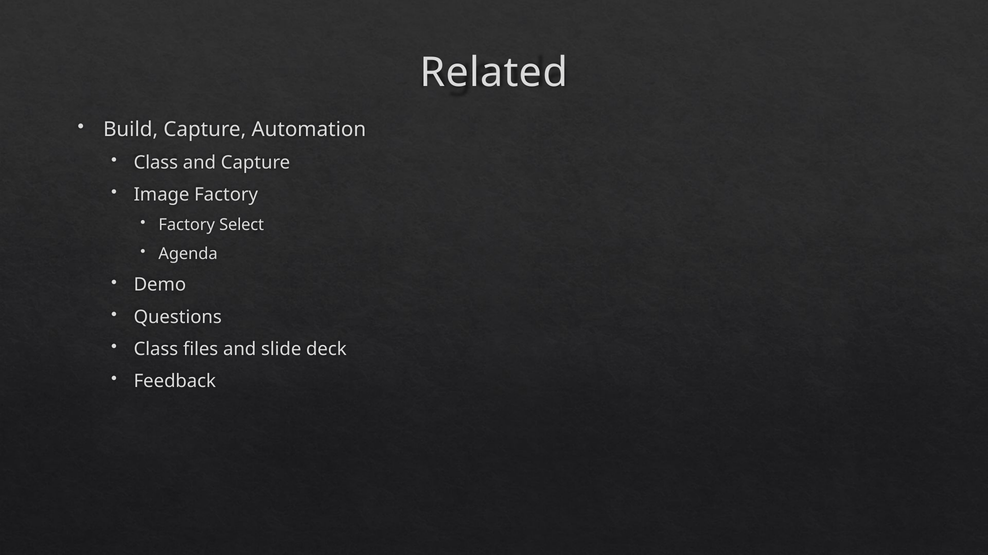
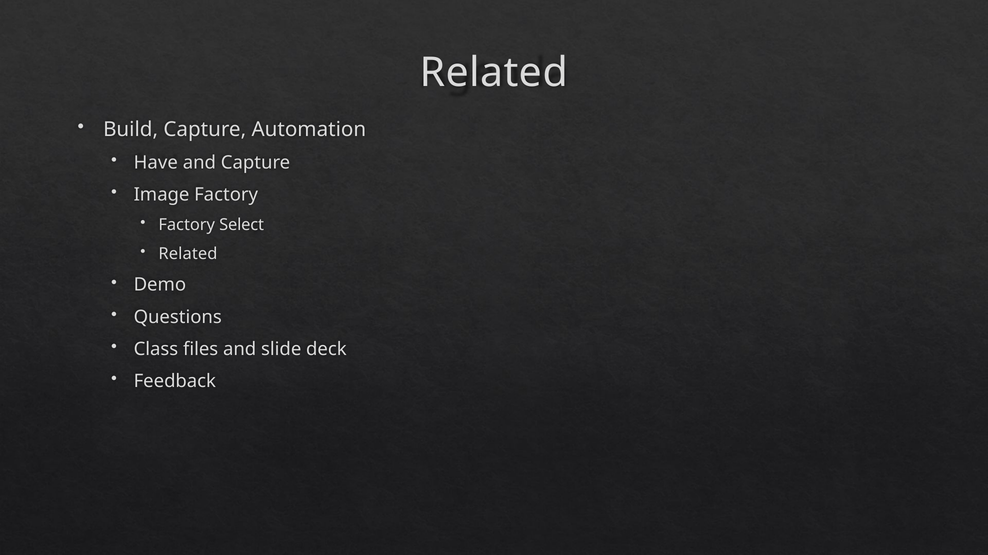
Class: Class -> Have (156, 163)
Agenda: Agenda -> Related (188, 254)
